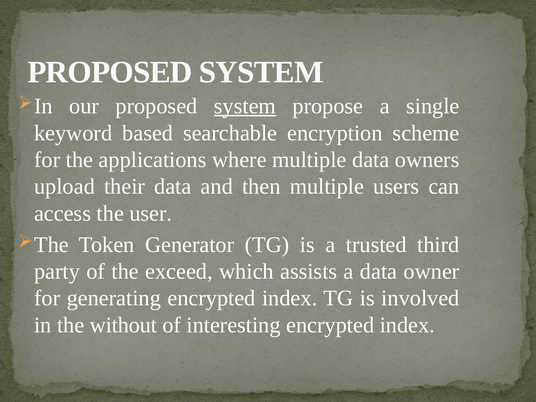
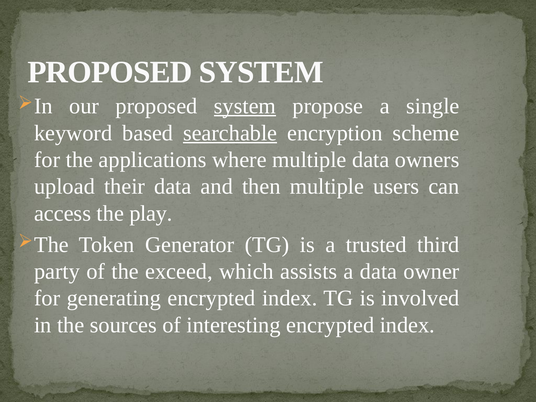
searchable underline: none -> present (230, 133)
user: user -> play (151, 213)
without: without -> sources (123, 325)
